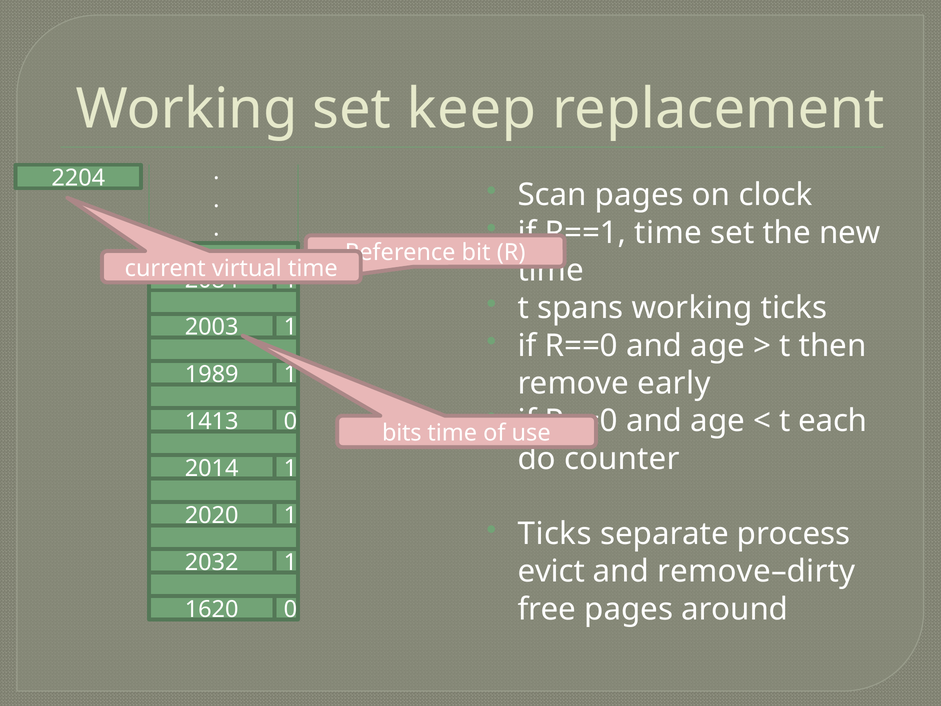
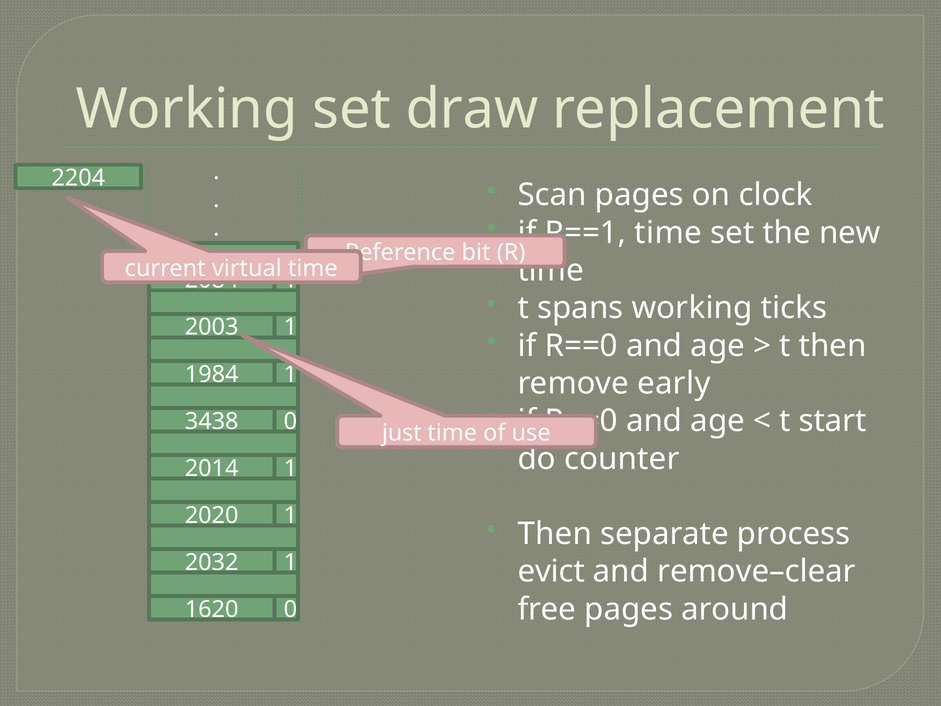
keep: keep -> draw (472, 109)
1989: 1989 -> 1984 (212, 374)
each: each -> start (833, 421)
1413: 1413 -> 3438 (212, 421)
bits: bits -> just (402, 433)
Ticks: Ticks -> Then (555, 534)
remove–dirty: remove–dirty -> remove–clear (756, 571)
